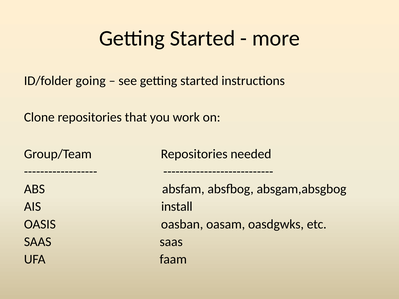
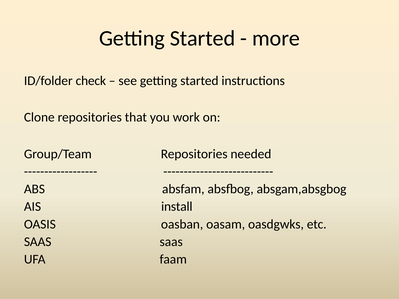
going: going -> check (91, 81)
